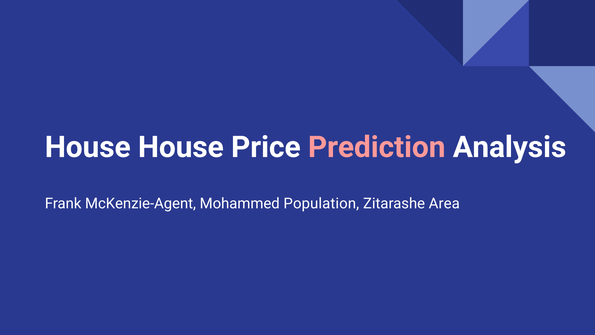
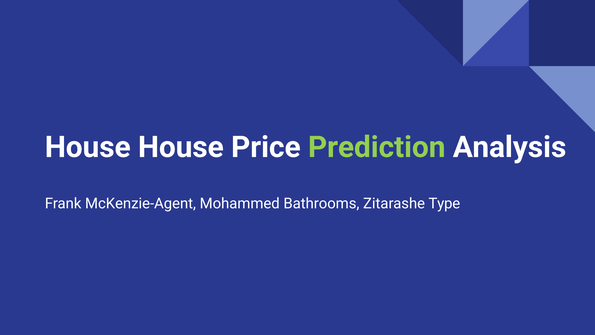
Prediction colour: pink -> light green (377, 147)
Population: Population -> Bathrooms (321, 204)
Area: Area -> Type (444, 204)
